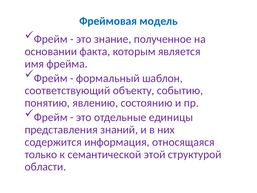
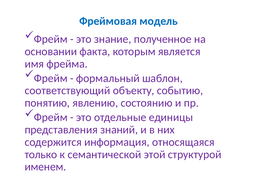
области: области -> именем (45, 167)
